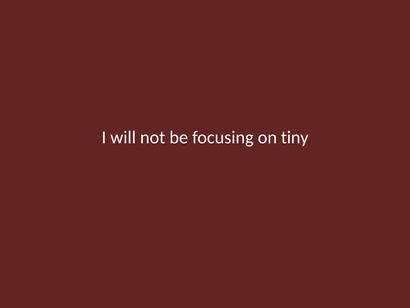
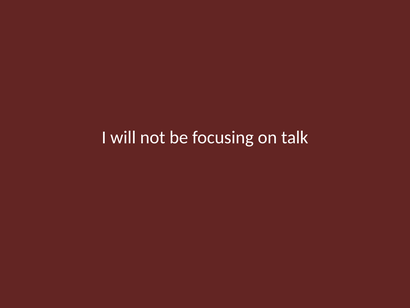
tiny: tiny -> talk (295, 137)
